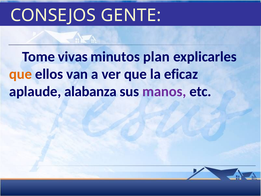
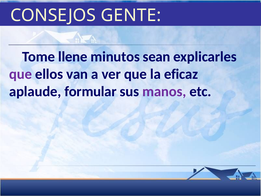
vivas: vivas -> llene (73, 57)
plan: plan -> sean (157, 57)
que colour: orange -> purple (20, 74)
alabanza: alabanza -> formular (91, 91)
